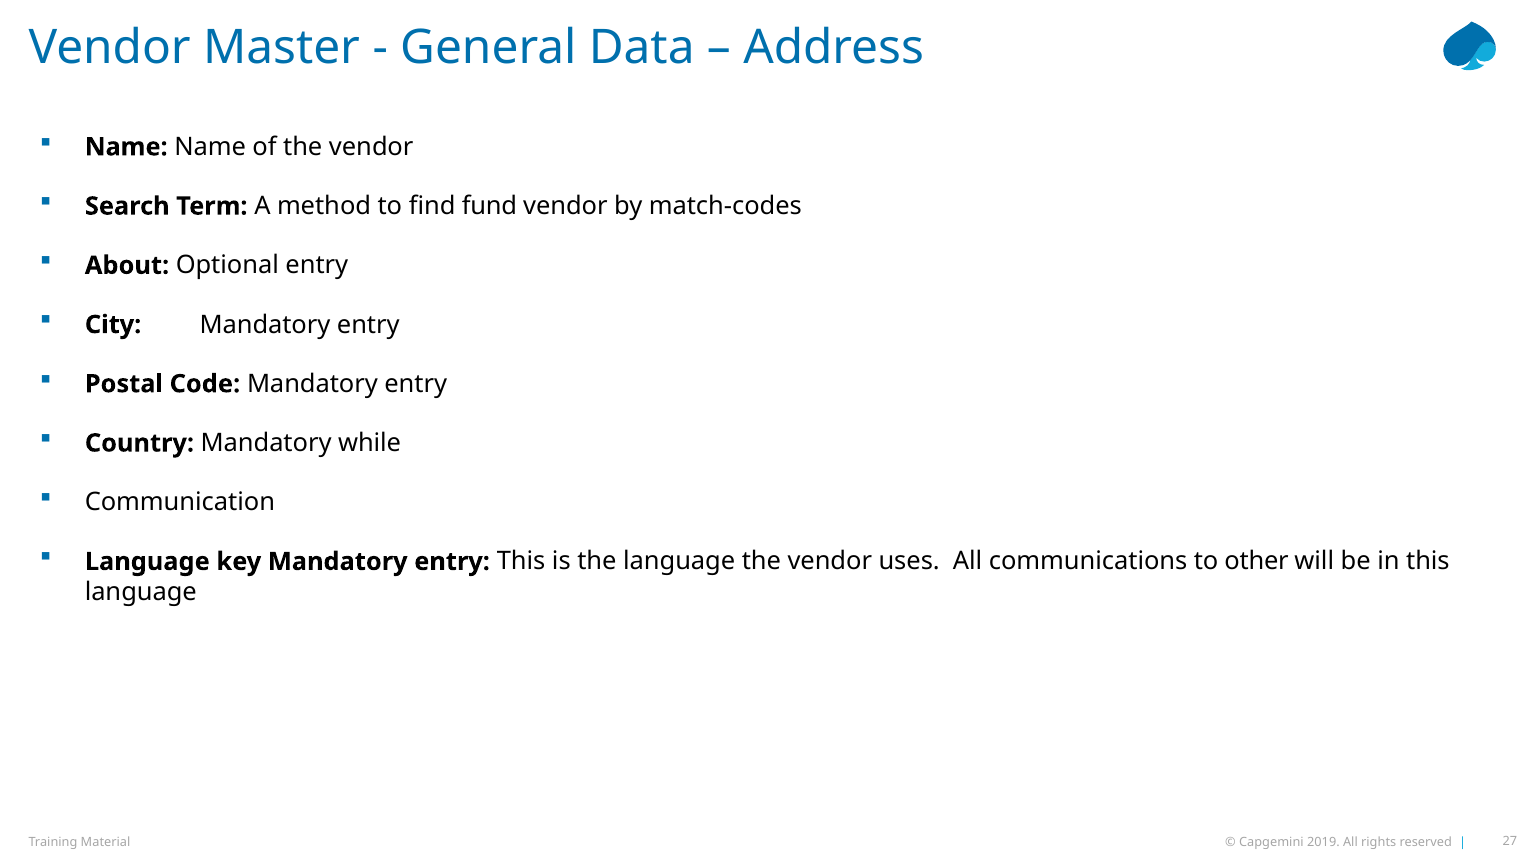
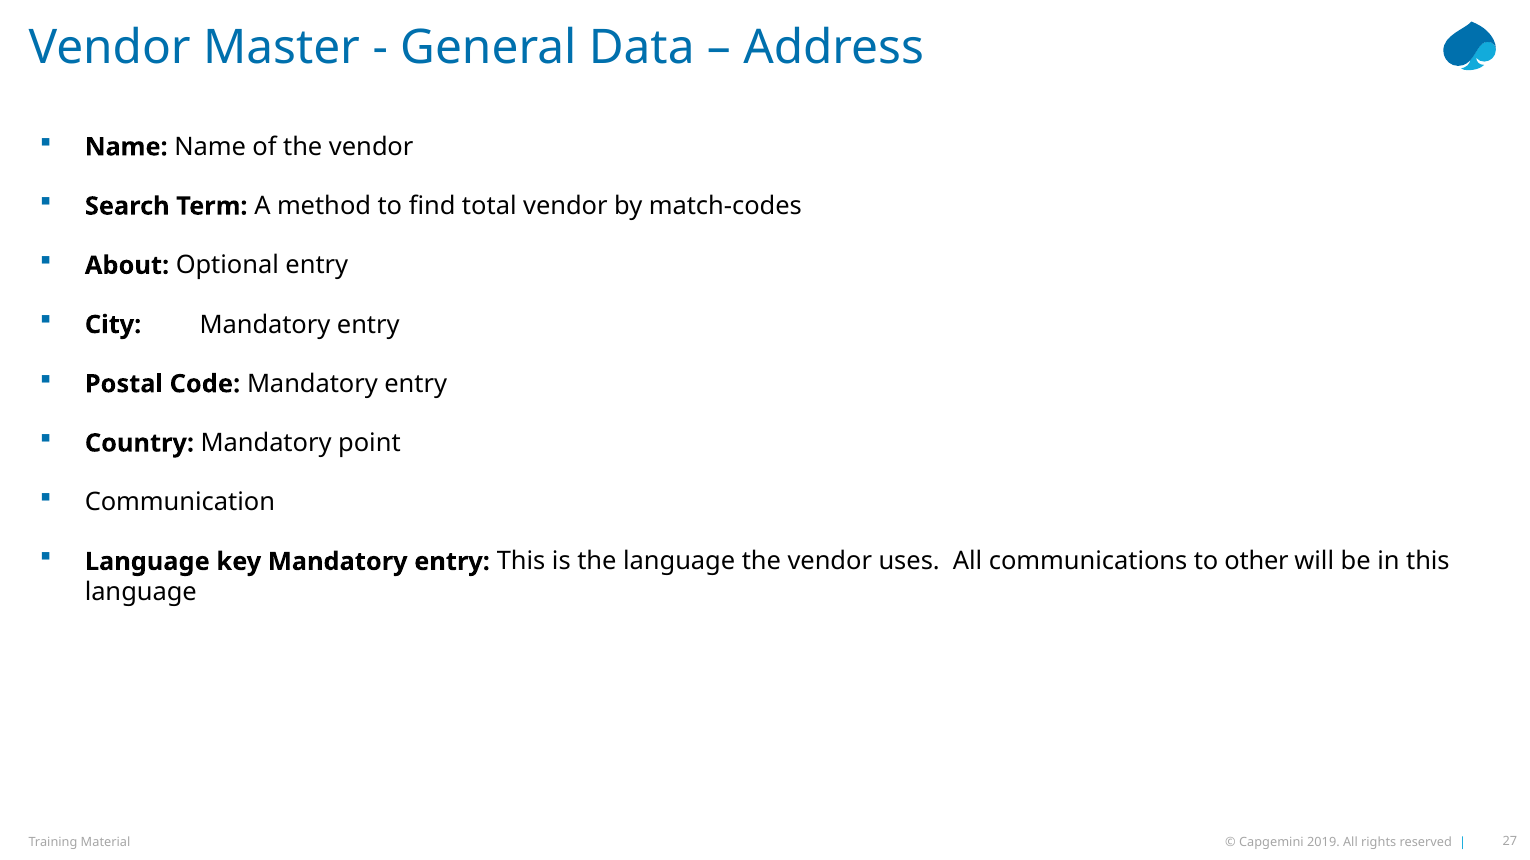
fund: fund -> total (489, 206)
while: while -> point (369, 443)
